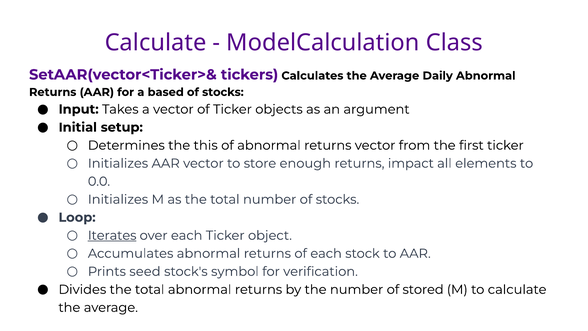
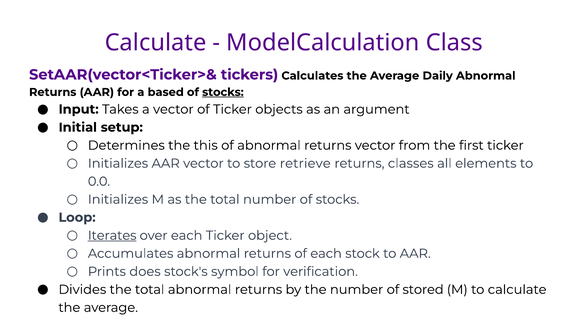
stocks underline: none -> present (223, 92)
enough: enough -> retrieve (305, 163)
impact: impact -> classes (411, 163)
seed: seed -> does (145, 271)
